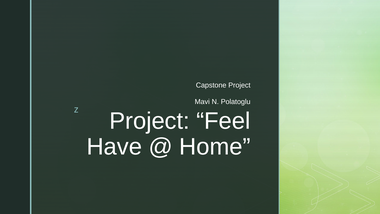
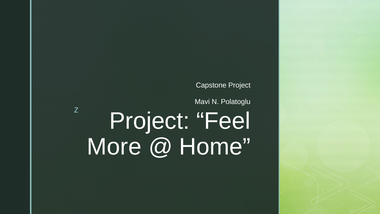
Have: Have -> More (114, 147)
